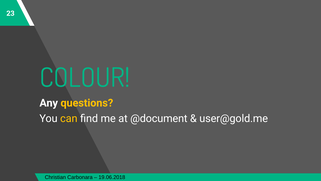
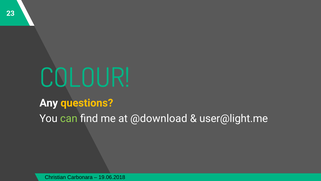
can colour: yellow -> light green (69, 118)
@document: @document -> @download (159, 118)
user@gold.me: user@gold.me -> user@light.me (234, 118)
